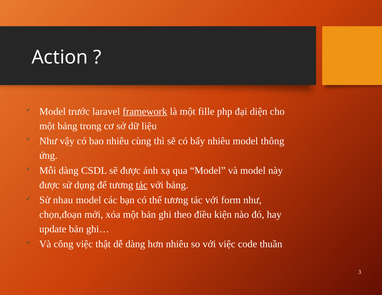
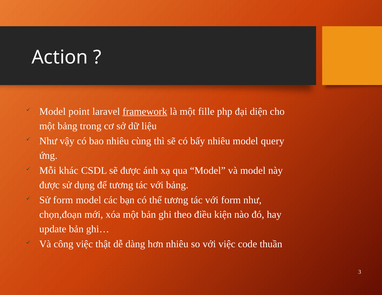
trước: trước -> point (79, 112)
thông: thông -> query (273, 141)
Mỗi dàng: dàng -> khác (69, 171)
tác underline: present -> none (142, 185)
Sử nhau: nhau -> form (63, 200)
